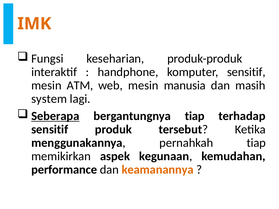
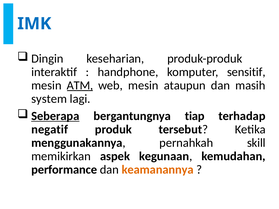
IMK colour: orange -> blue (34, 24)
Fungsi: Fungsi -> Dingin (47, 59)
ATM underline: none -> present (80, 85)
manusia: manusia -> ataupun (185, 85)
sensitif: sensitif -> negatif (50, 130)
pernahkah tiap: tiap -> skill (256, 143)
